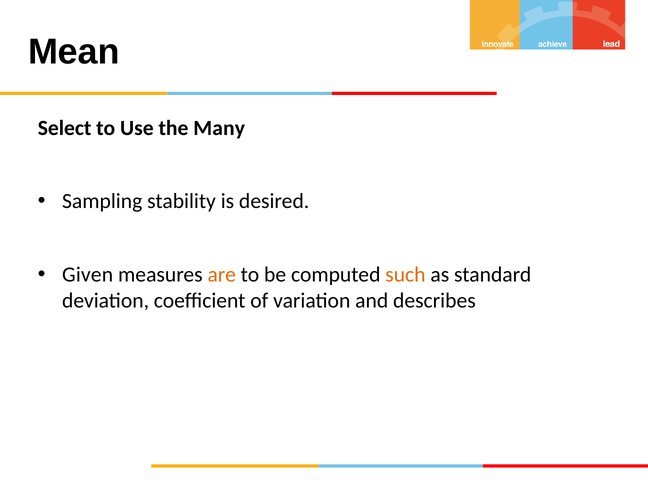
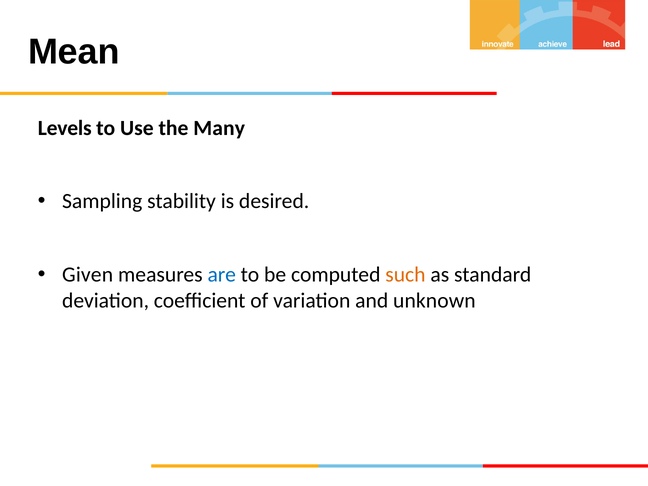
Select: Select -> Levels (65, 128)
are colour: orange -> blue (222, 275)
describes: describes -> unknown (434, 301)
